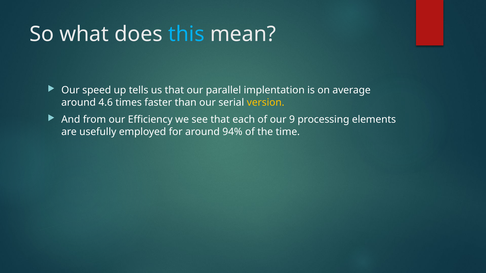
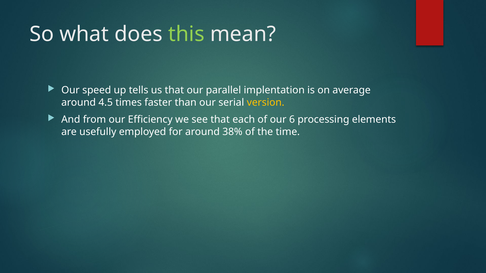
this colour: light blue -> light green (186, 34)
4.6: 4.6 -> 4.5 (106, 103)
9: 9 -> 6 (292, 120)
94%: 94% -> 38% (232, 132)
